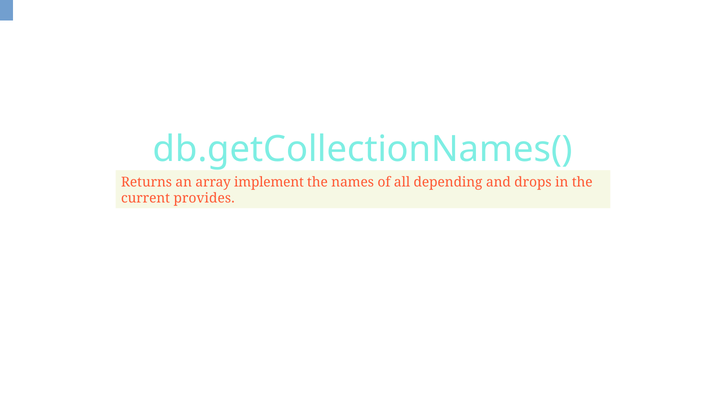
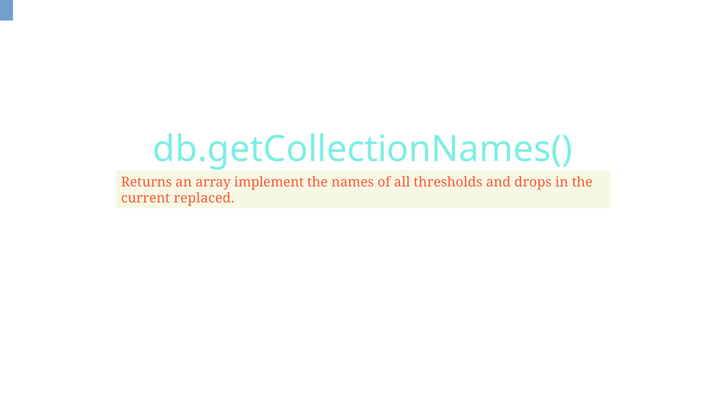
depending: depending -> thresholds (448, 182)
provides: provides -> replaced (204, 199)
